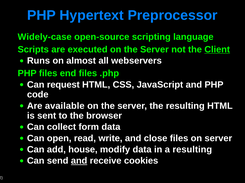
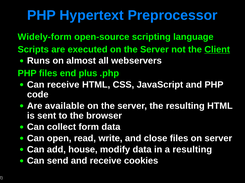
Widely-case: Widely-case -> Widely-form (45, 37)
end files: files -> plus (88, 74)
Can request: request -> receive (63, 85)
and underline: present -> none (79, 161)
